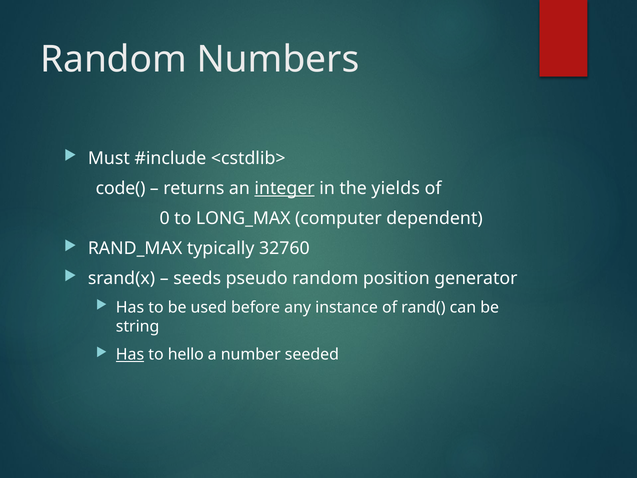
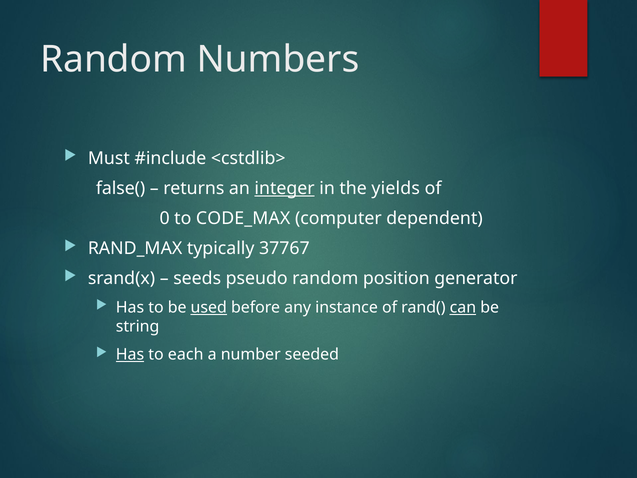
code(: code( -> false( (121, 188)
LONG_MAX: LONG_MAX -> CODE_MAX (243, 218)
32760: 32760 -> 37767 (284, 248)
used underline: none -> present (209, 307)
can underline: none -> present (463, 307)
hello: hello -> each (186, 354)
